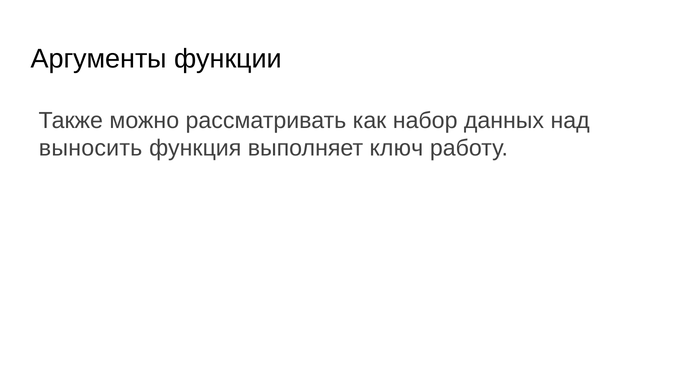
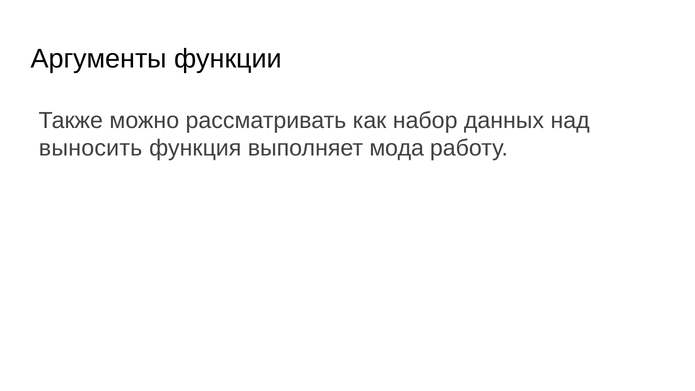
ключ: ключ -> мода (397, 148)
